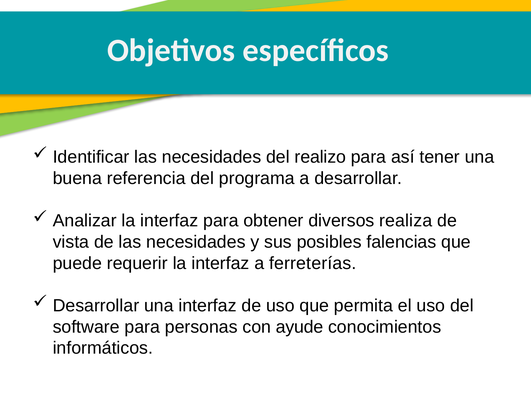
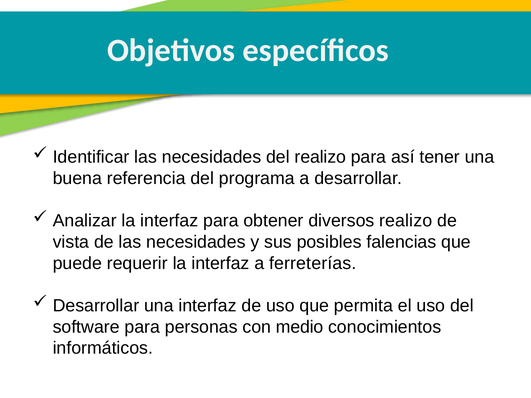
diversos realiza: realiza -> realizo (406, 221)
ayude: ayude -> medio (300, 327)
